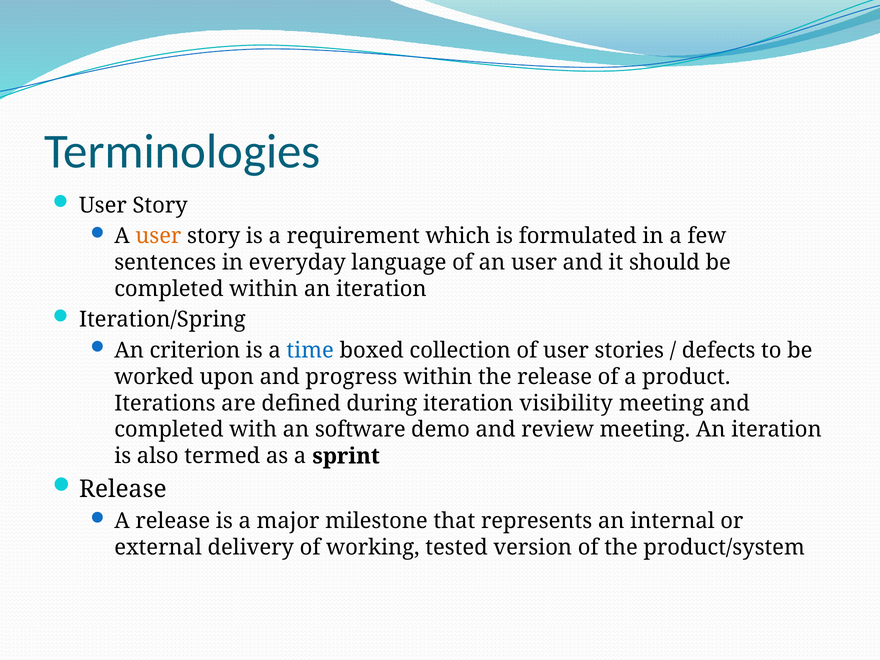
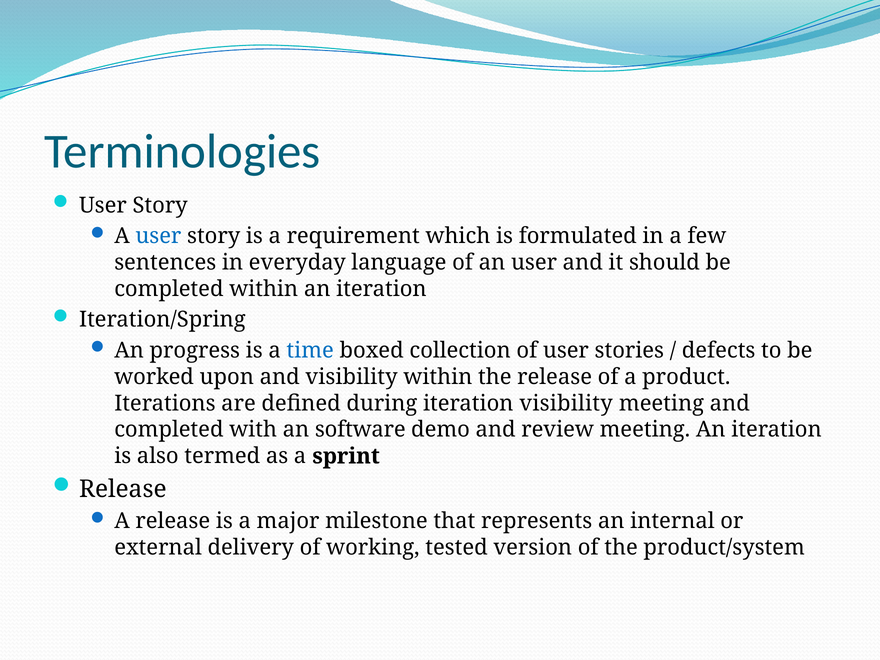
user colour: orange -> blue (158, 236)
criterion: criterion -> progress (195, 351)
and progress: progress -> visibility (352, 377)
